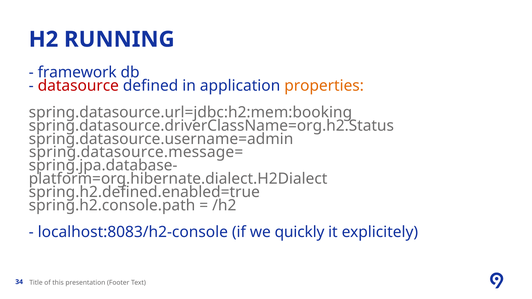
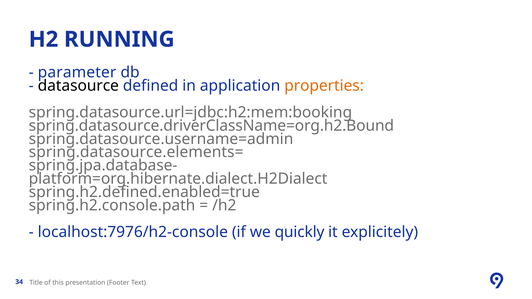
framework: framework -> parameter (77, 72)
datasource colour: red -> black (78, 86)
spring.datasource.driverClassName=org.h2.Status: spring.datasource.driverClassName=org.h2.Status -> spring.datasource.driverClassName=org.h2.Bound (211, 126)
spring.datasource.message=: spring.datasource.message= -> spring.datasource.elements= (136, 152)
localhost:8083/h2-console: localhost:8083/h2-console -> localhost:7976/h2-console (133, 232)
